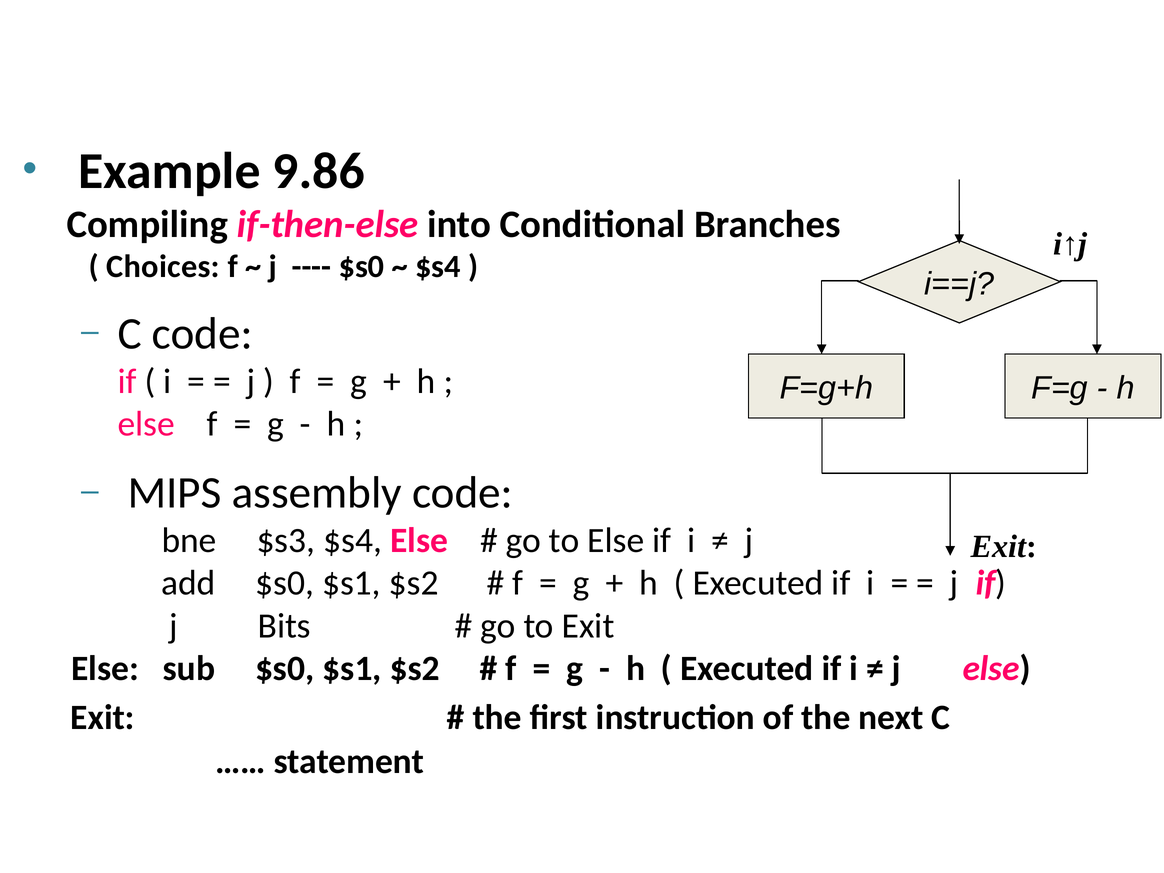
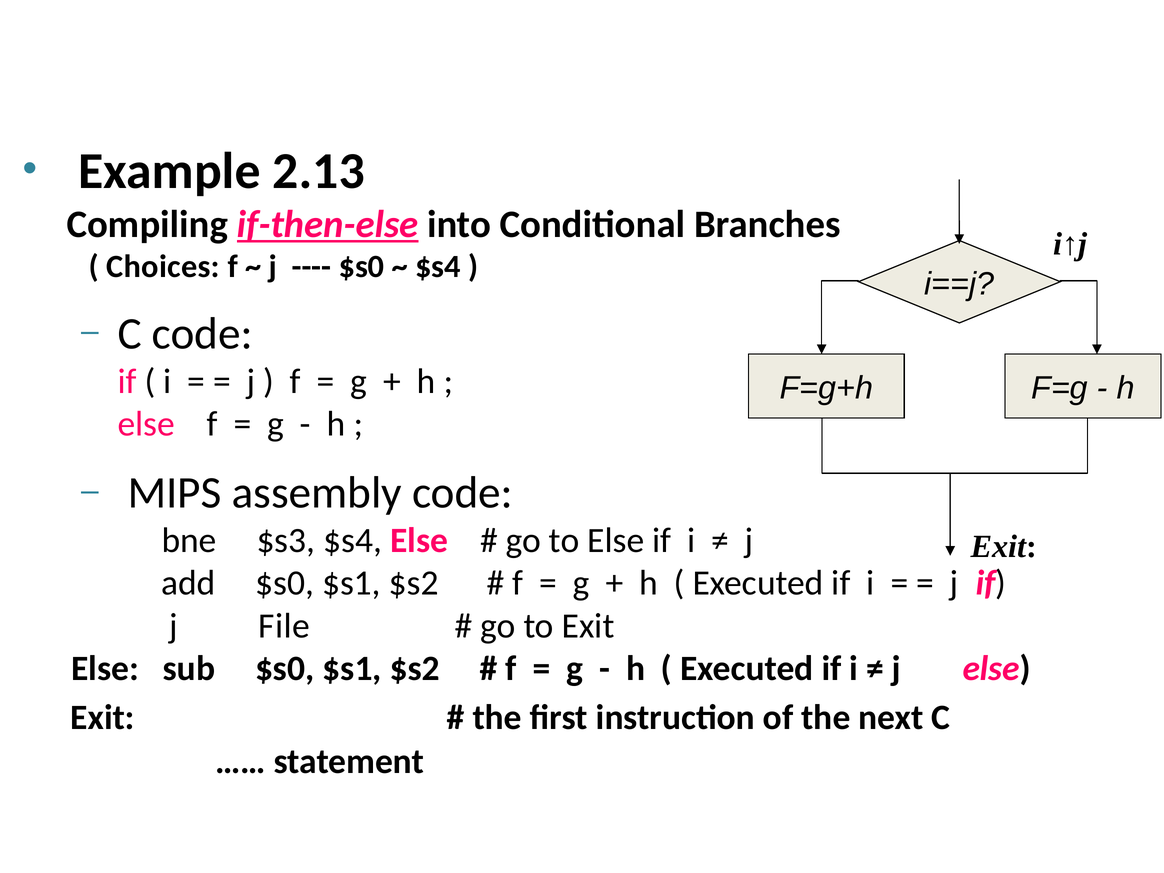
9.86: 9.86 -> 2.13 (319, 171)
if-then-else underline: none -> present (328, 224)
Bits: Bits -> File (284, 626)
